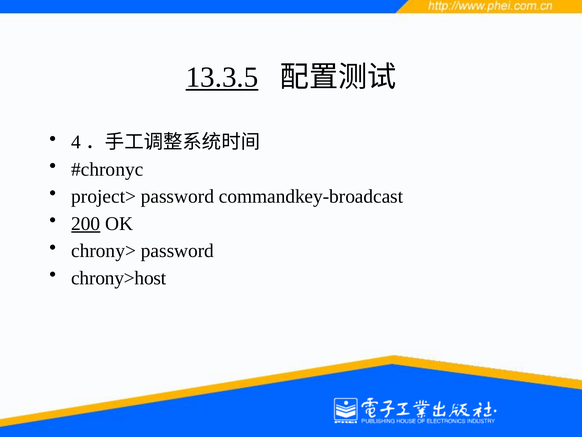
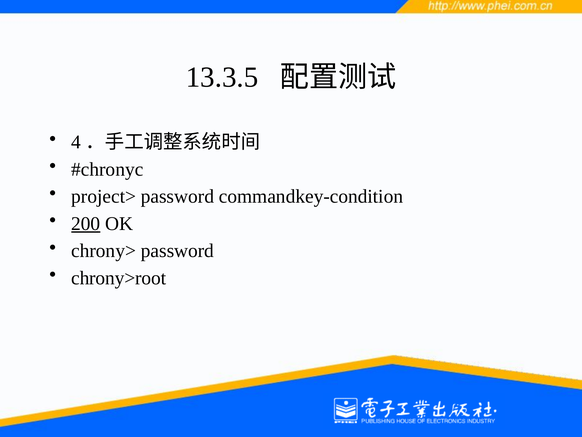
13.3.5 underline: present -> none (222, 77)
commandkey-broadcast: commandkey-broadcast -> commandkey-condition (311, 196)
chrony>host: chrony>host -> chrony>root (119, 278)
